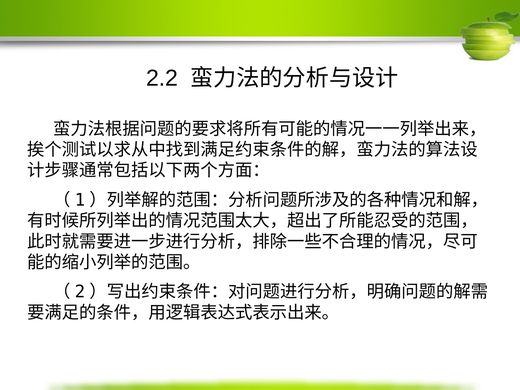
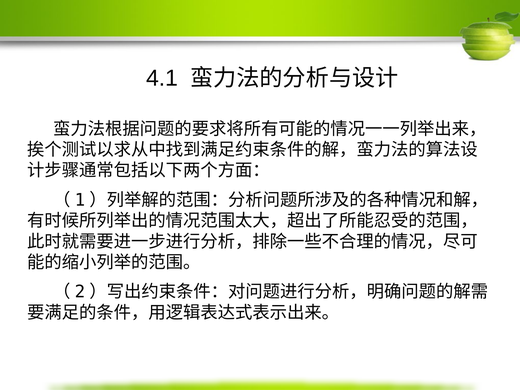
2.2: 2.2 -> 4.1 (162, 78)
